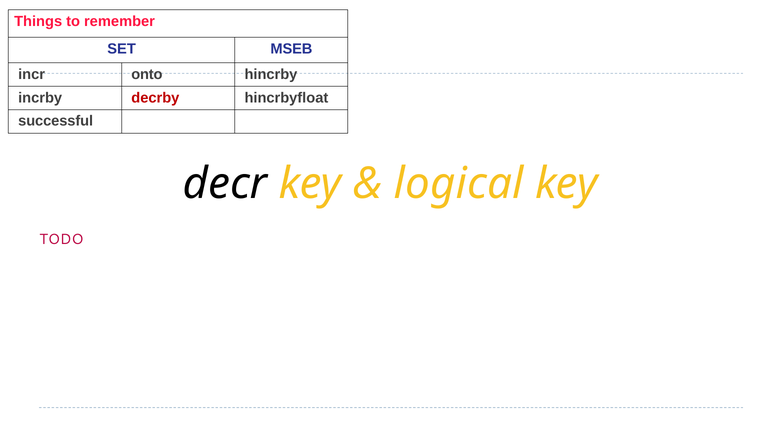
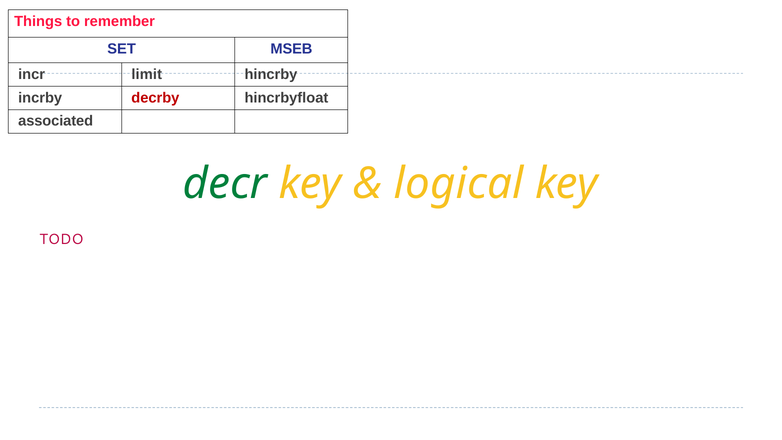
onto: onto -> limit (147, 74)
successful: successful -> associated (56, 121)
decr colour: black -> green (225, 184)
